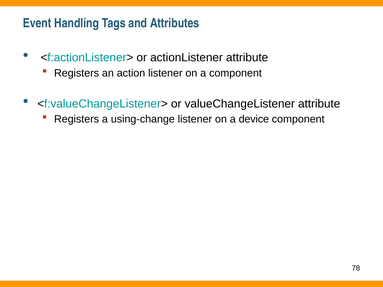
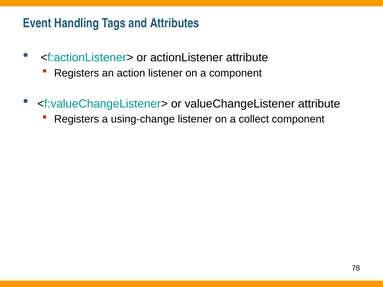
device: device -> collect (254, 119)
